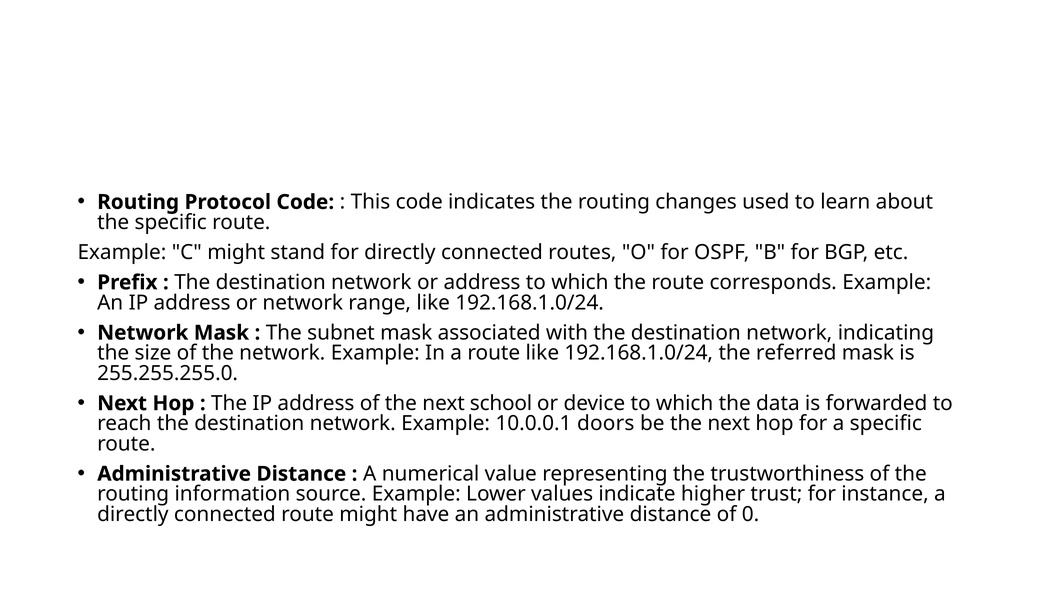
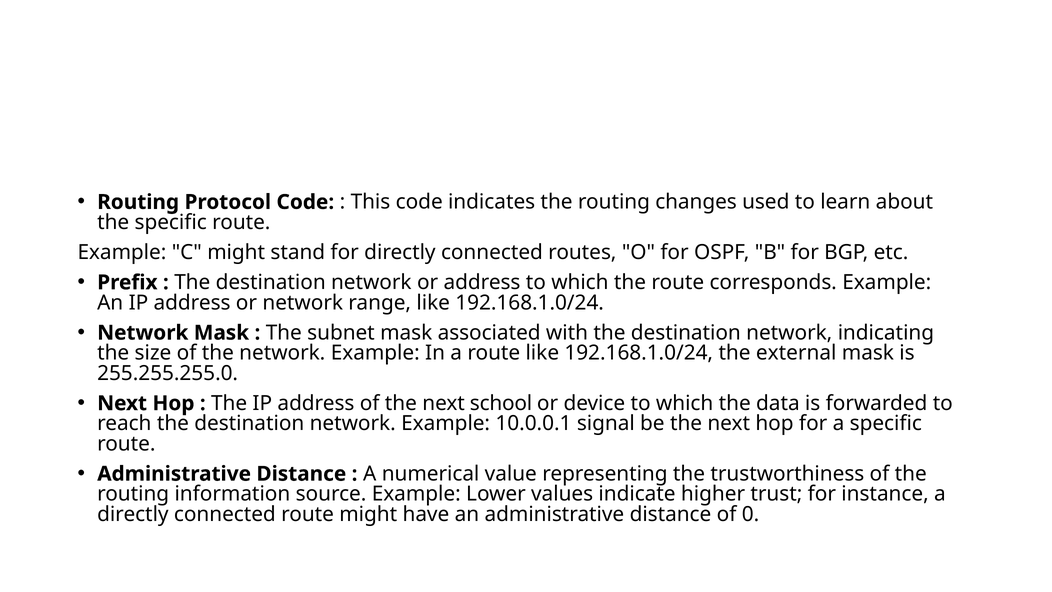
referred: referred -> external (796, 353)
doors: doors -> signal (606, 423)
